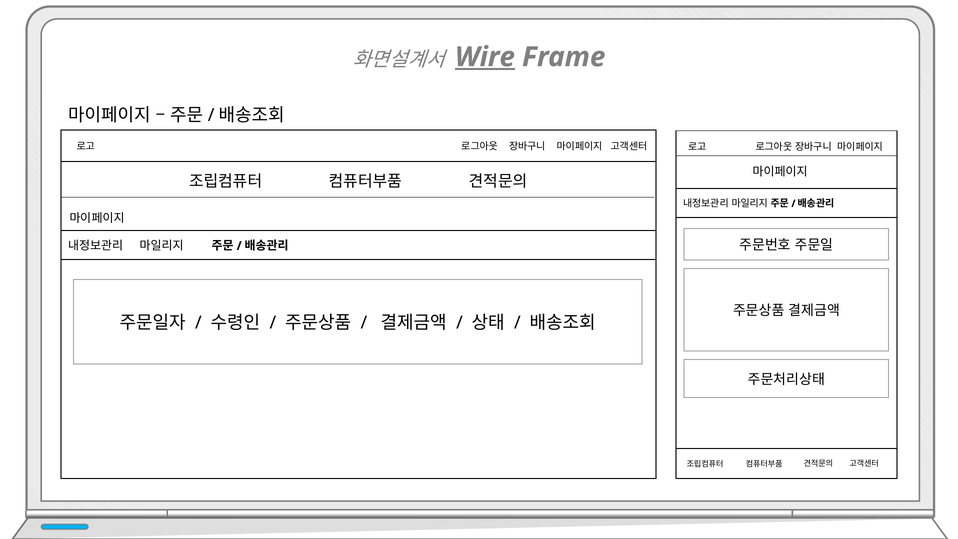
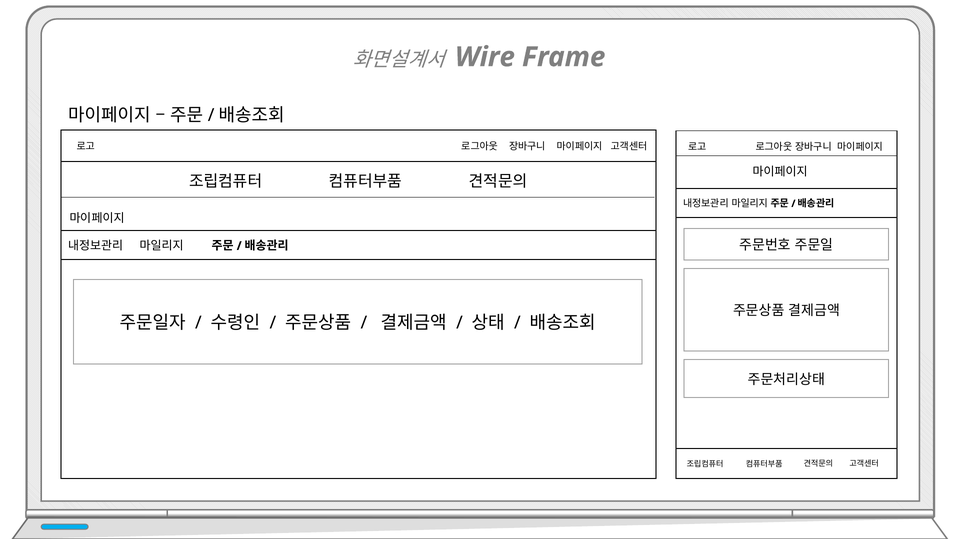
Wire underline: present -> none (485, 57)
